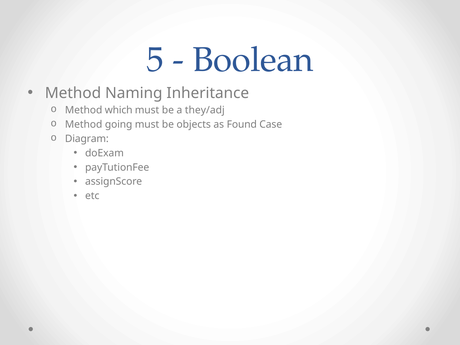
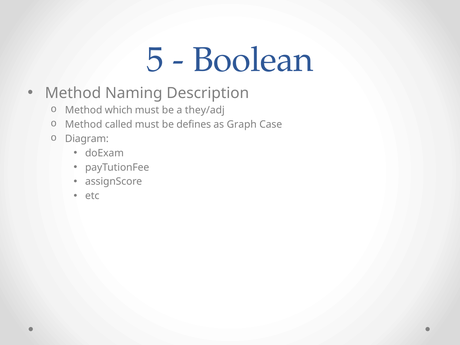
Inheritance: Inheritance -> Description (208, 93)
going: going -> called (119, 124)
objects: objects -> defines (194, 124)
Found: Found -> Graph (242, 124)
